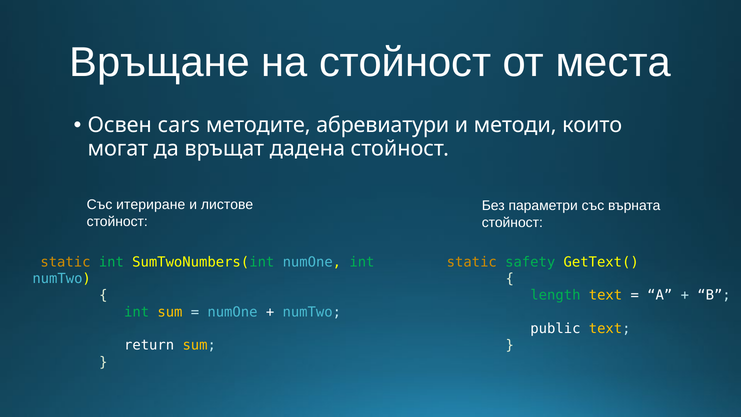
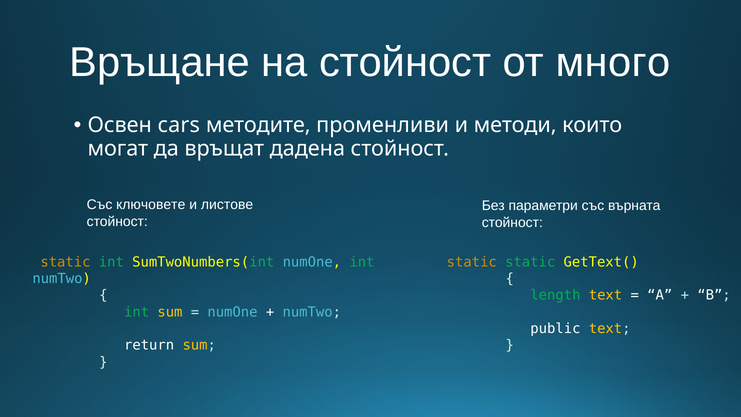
места: места -> много (613, 62)
абревиатури: абревиатури -> променливи (383, 125)
итериране: итериране -> ключовете (151, 205)
static safety: safety -> static (530, 262)
